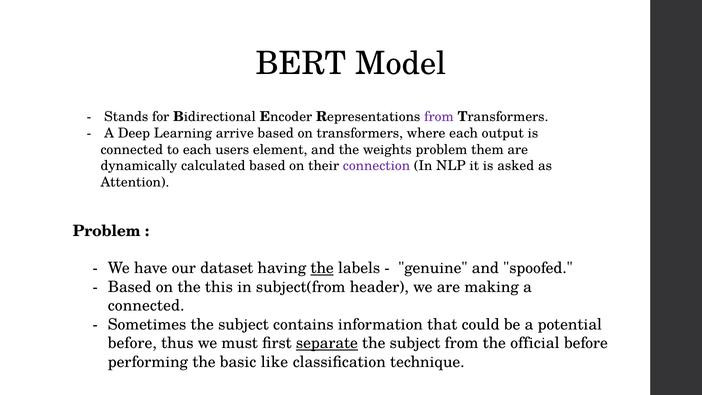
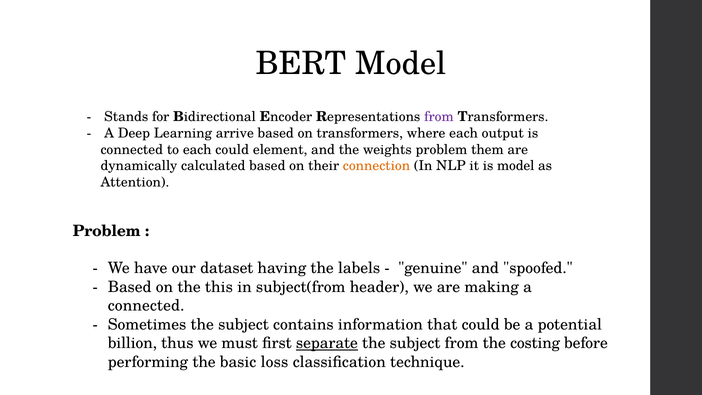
each users: users -> could (232, 149)
connection colour: purple -> orange (377, 166)
is asked: asked -> model (516, 166)
the underline: present -> none (322, 268)
before: before -> billion (132, 343)
official: official -> costing (535, 343)
like: like -> loss (274, 362)
